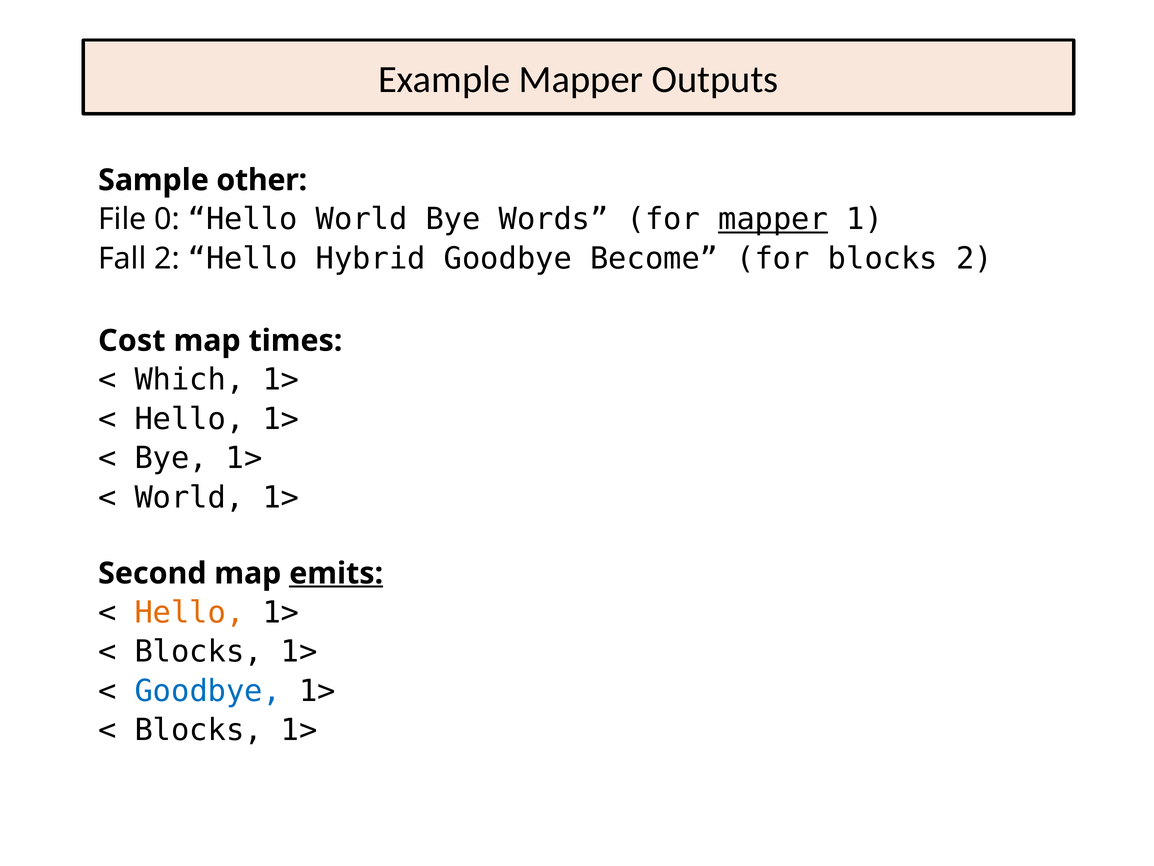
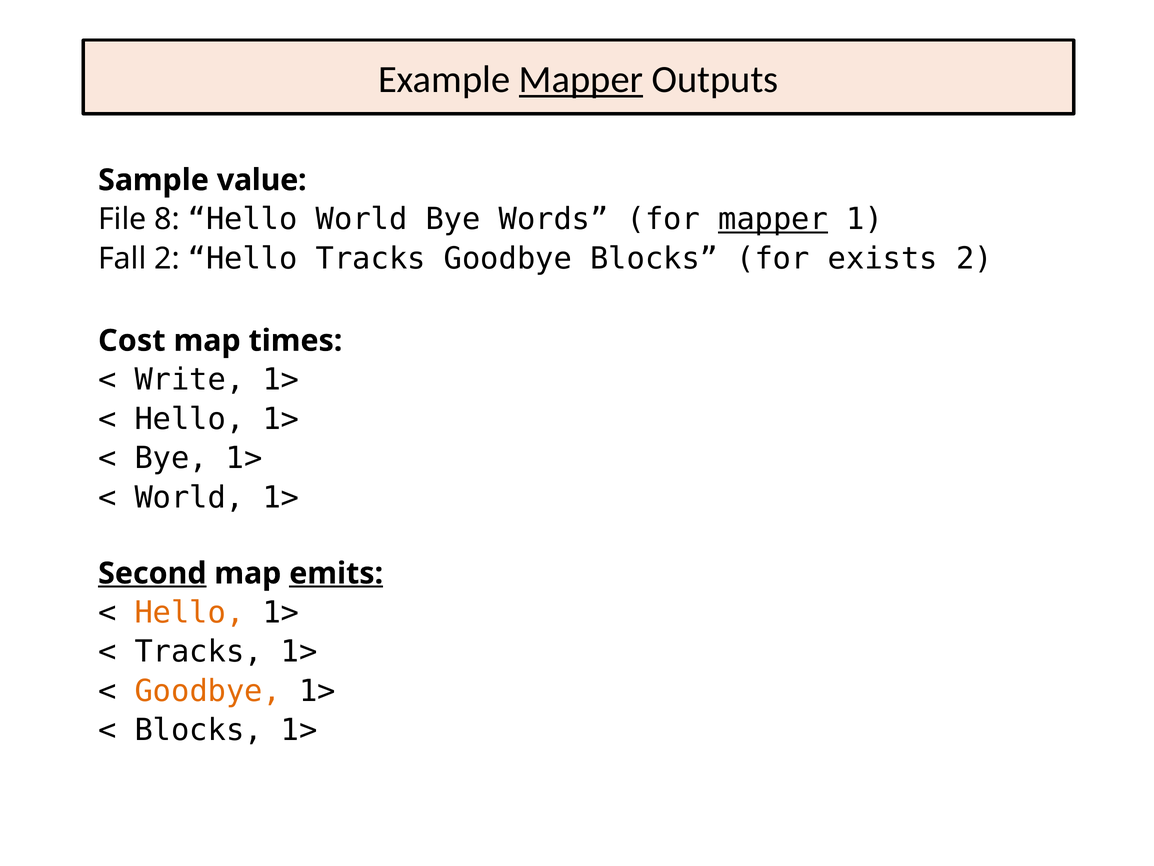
Mapper underline: none -> present (581, 80)
other: other -> value (262, 180)
0: 0 -> 8 (167, 219)
Hello Hybrid: Hybrid -> Tracks (371, 258)
Goodbye Become: Become -> Blocks (654, 258)
for blocks: blocks -> exists (883, 258)
Which: Which -> Write (189, 380)
Second underline: none -> present (152, 573)
Blocks: Blocks -> Tracks (199, 652)
Goodbye colour: blue -> orange (208, 691)
